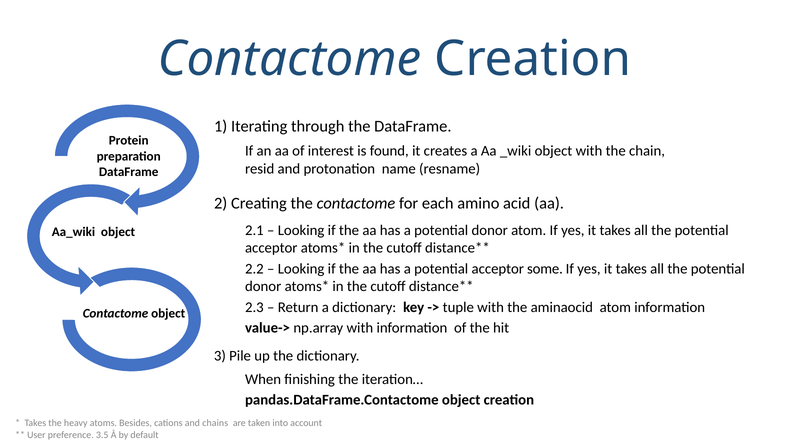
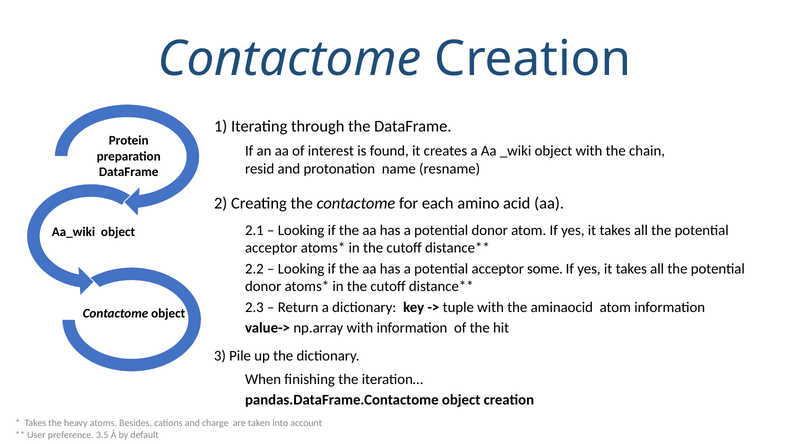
chains: chains -> charge (215, 423)
